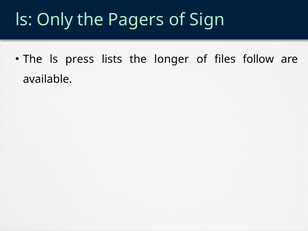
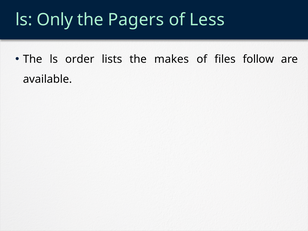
Sign: Sign -> Less (207, 20)
press: press -> order (80, 59)
longer: longer -> makes (172, 59)
